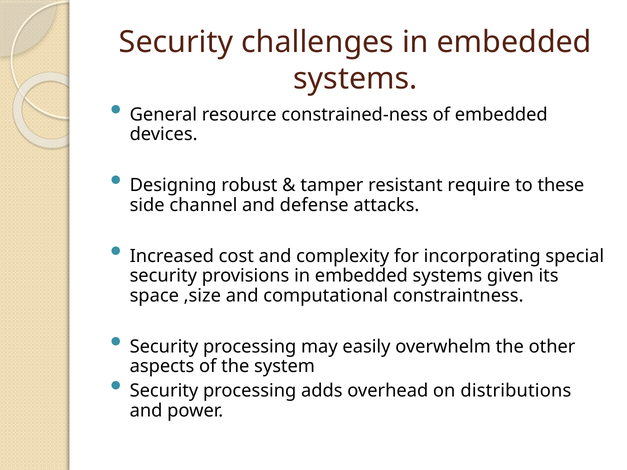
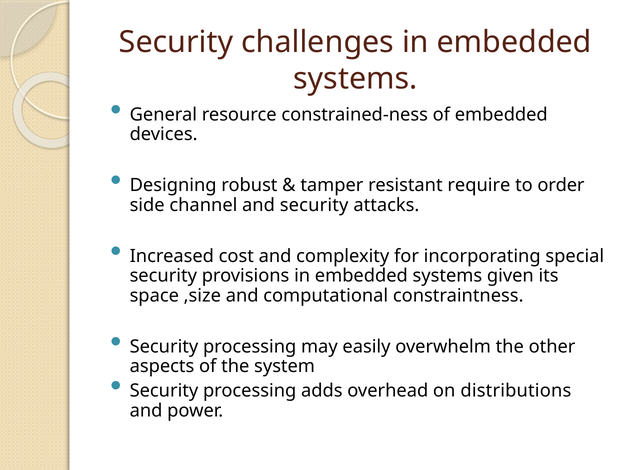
these: these -> order (561, 185)
and defense: defense -> security (314, 205)
